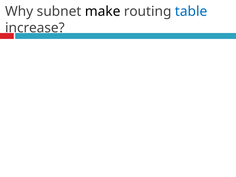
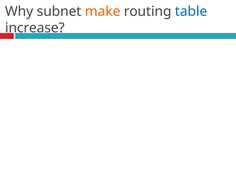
make colour: black -> orange (103, 11)
